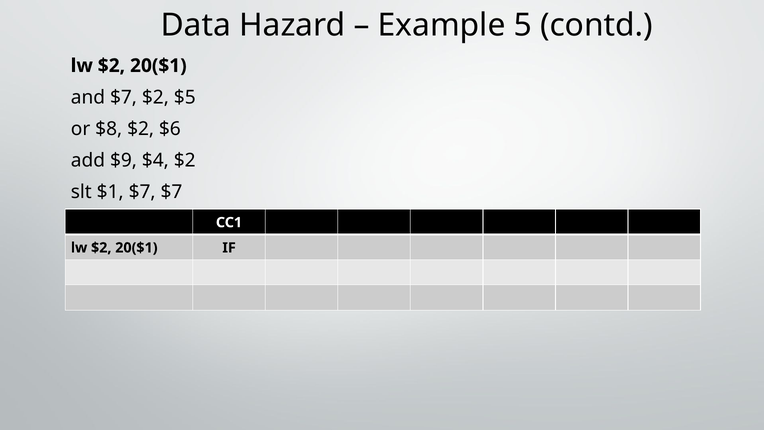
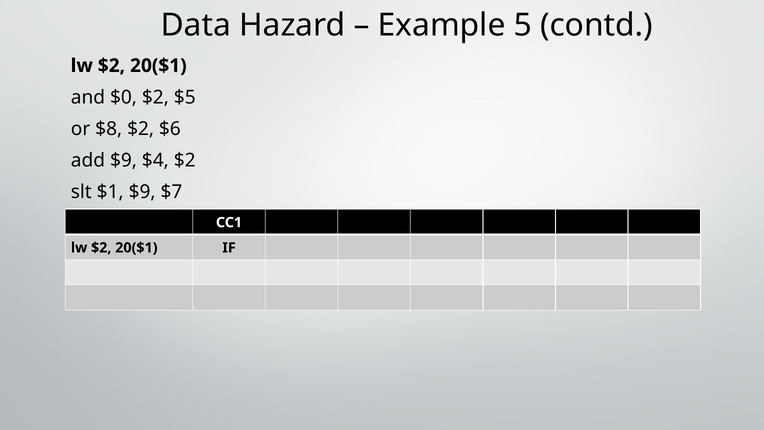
and $7: $7 -> $0 (123, 97)
$1 $7: $7 -> $9 (142, 192)
